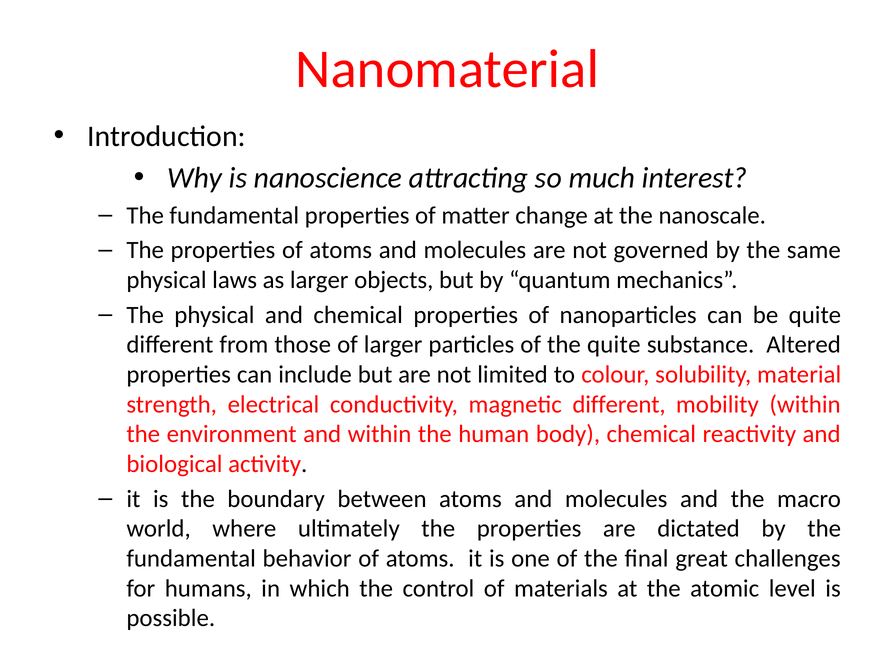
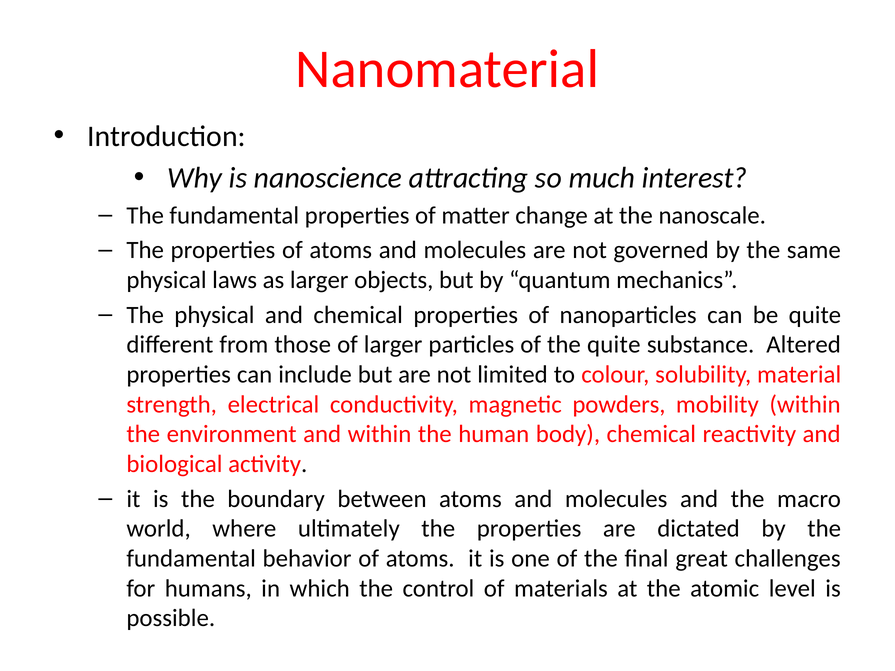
magnetic different: different -> powders (619, 405)
